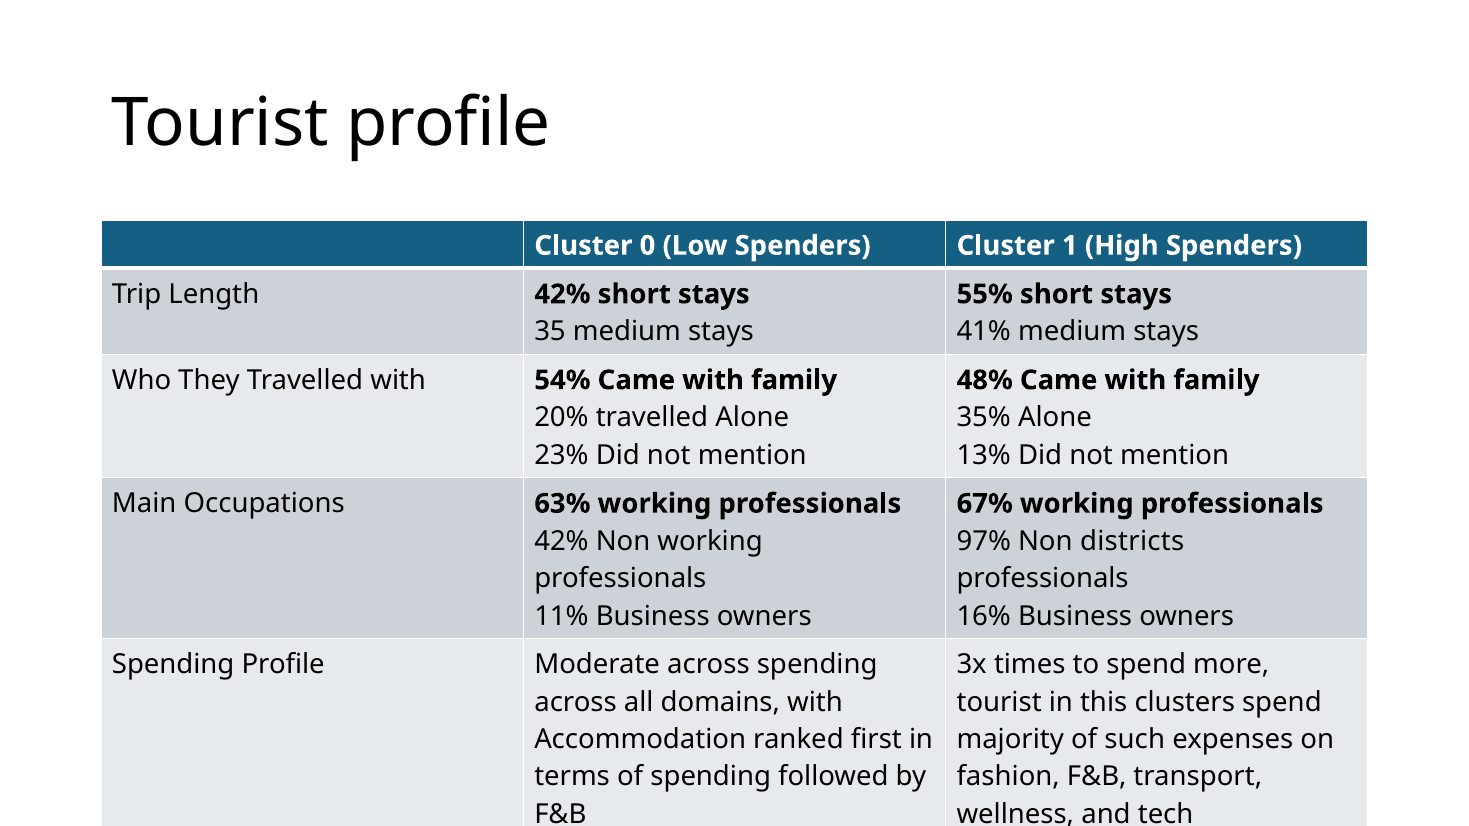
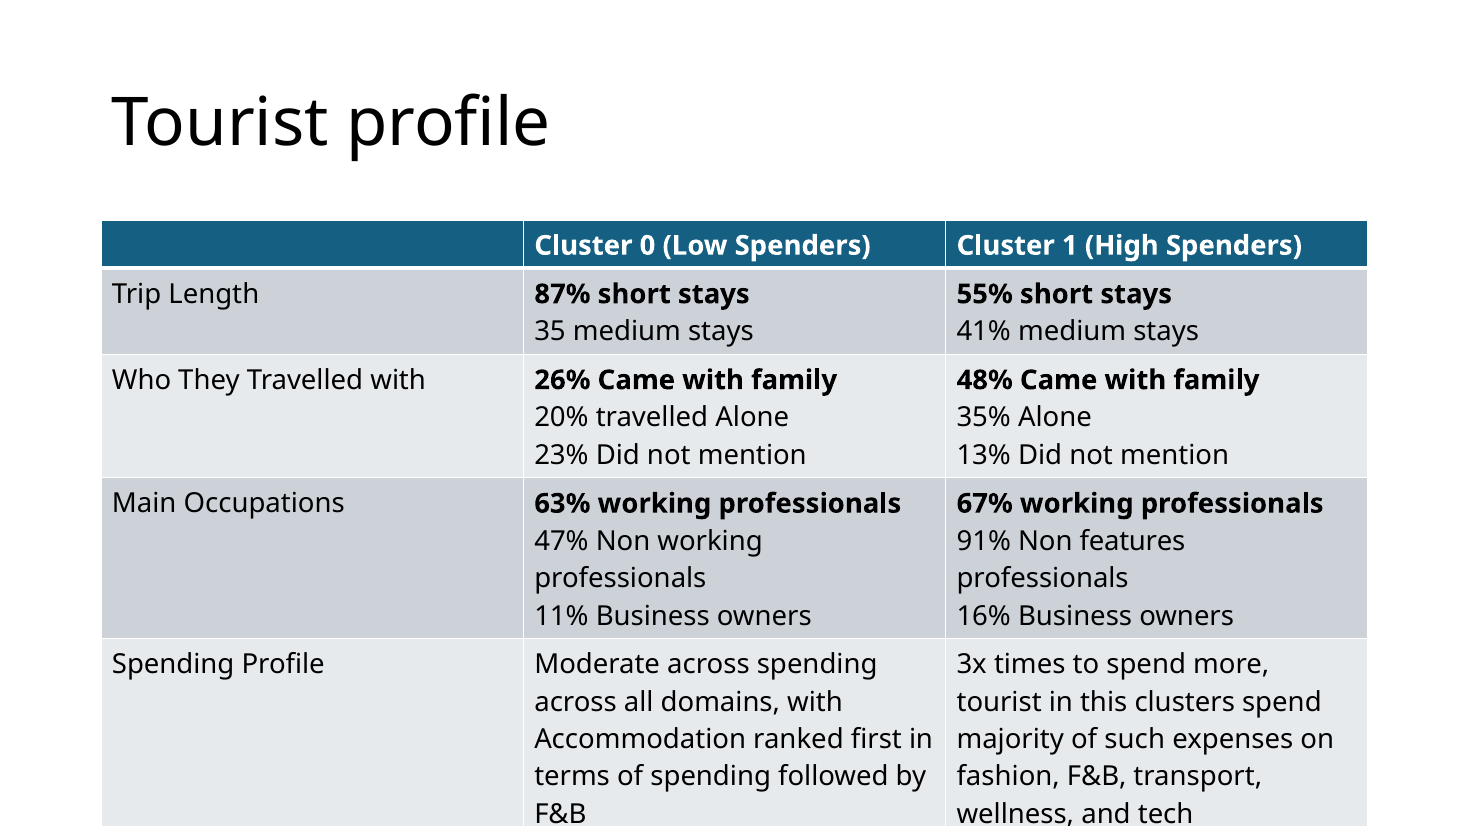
Length 42%: 42% -> 87% (562, 294)
54%: 54% -> 26% (562, 380)
42%: 42% -> 47% (561, 541)
97%: 97% -> 91% (984, 541)
districts: districts -> features (1132, 541)
